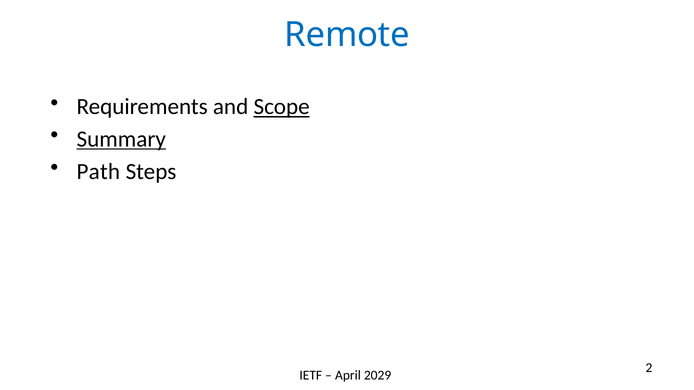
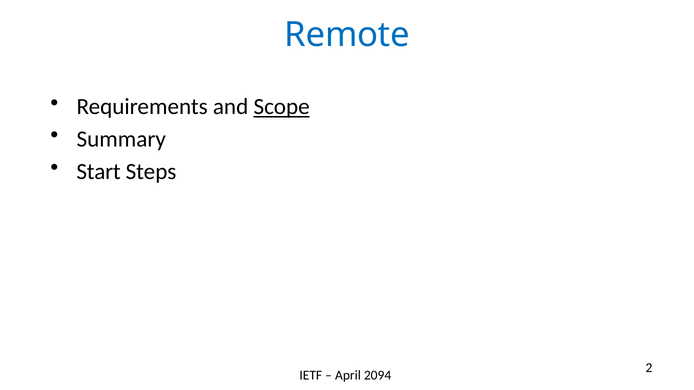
Summary underline: present -> none (121, 139)
Path: Path -> Start (99, 172)
2029: 2029 -> 2094 (378, 376)
